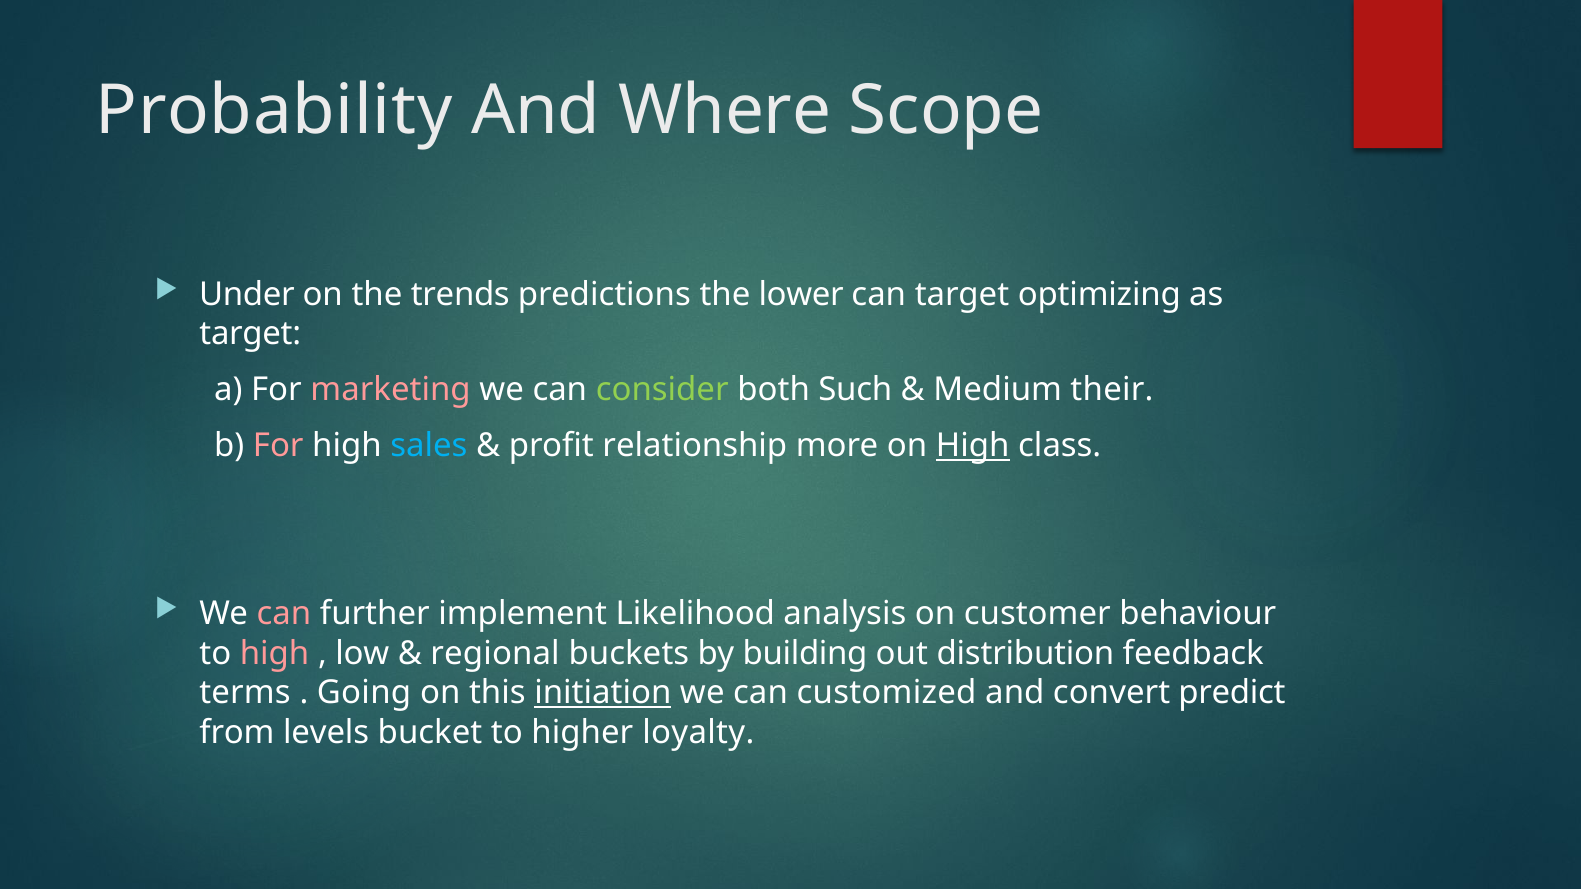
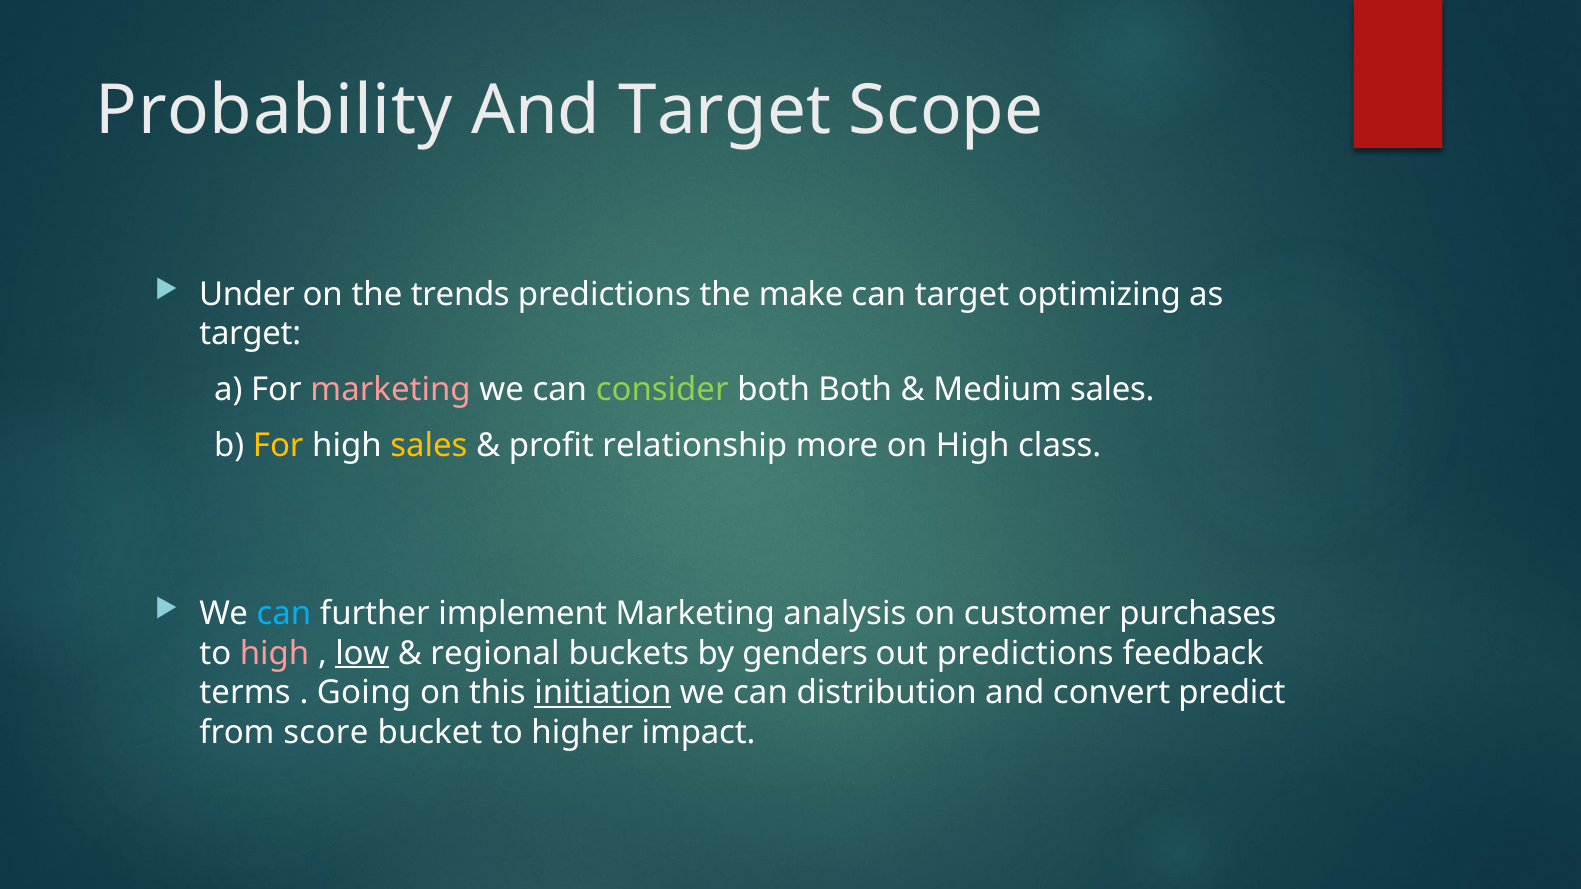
And Where: Where -> Target (725, 111)
lower: lower -> make (801, 294)
both Such: Such -> Both (855, 390)
Medium their: their -> sales (1112, 390)
For colour: pink -> yellow (278, 446)
sales colour: light blue -> yellow (429, 446)
High underline: present -> none (973, 446)
can colour: pink -> light blue (284, 614)
implement Likelihood: Likelihood -> Marketing (695, 614)
behaviour: behaviour -> purchases (1198, 614)
low underline: none -> present (362, 653)
building: building -> genders (805, 653)
out distribution: distribution -> predictions (1025, 653)
customized: customized -> distribution (887, 693)
levels: levels -> score (326, 732)
loyalty: loyalty -> impact (699, 732)
